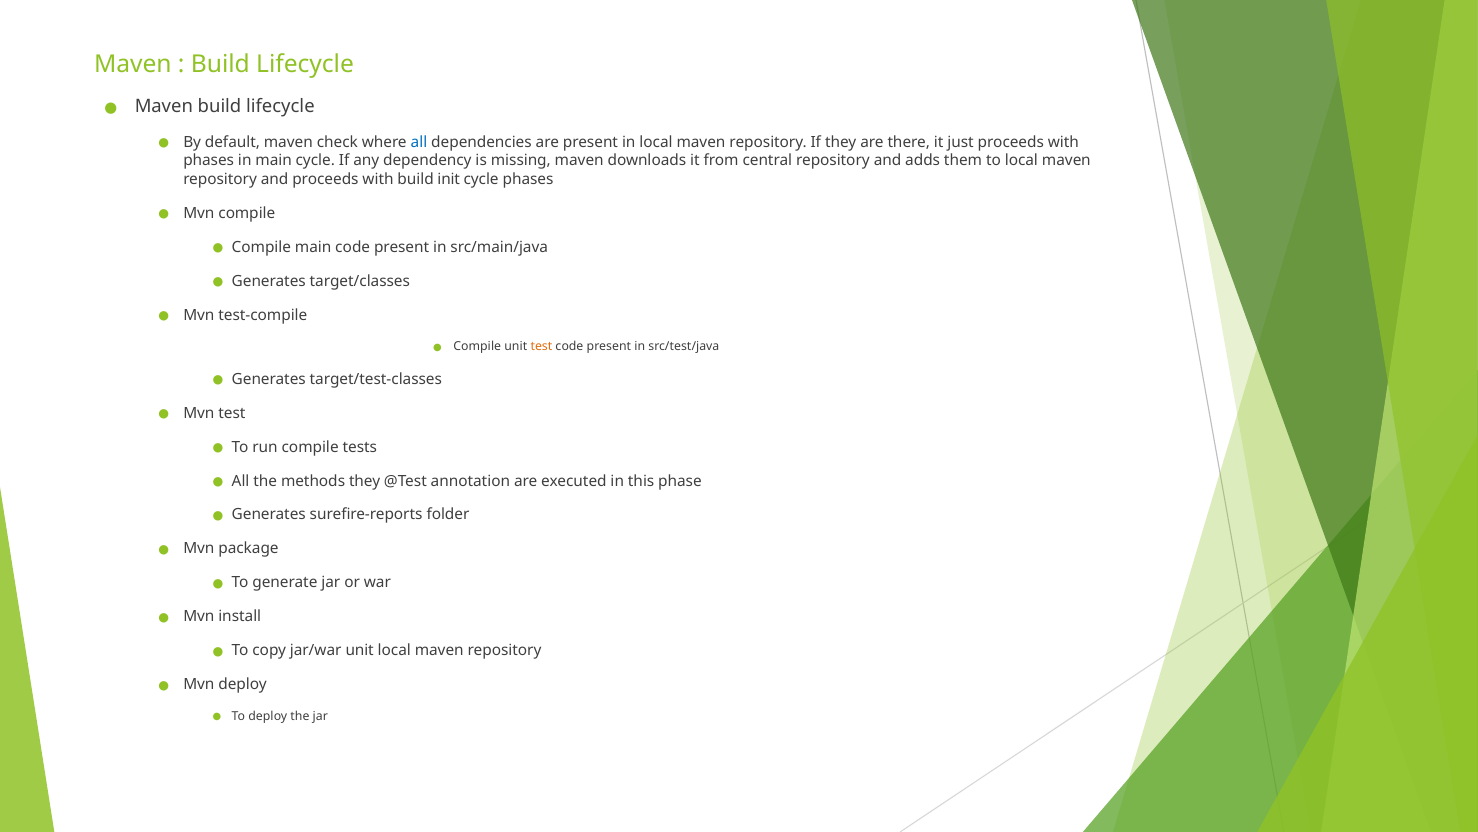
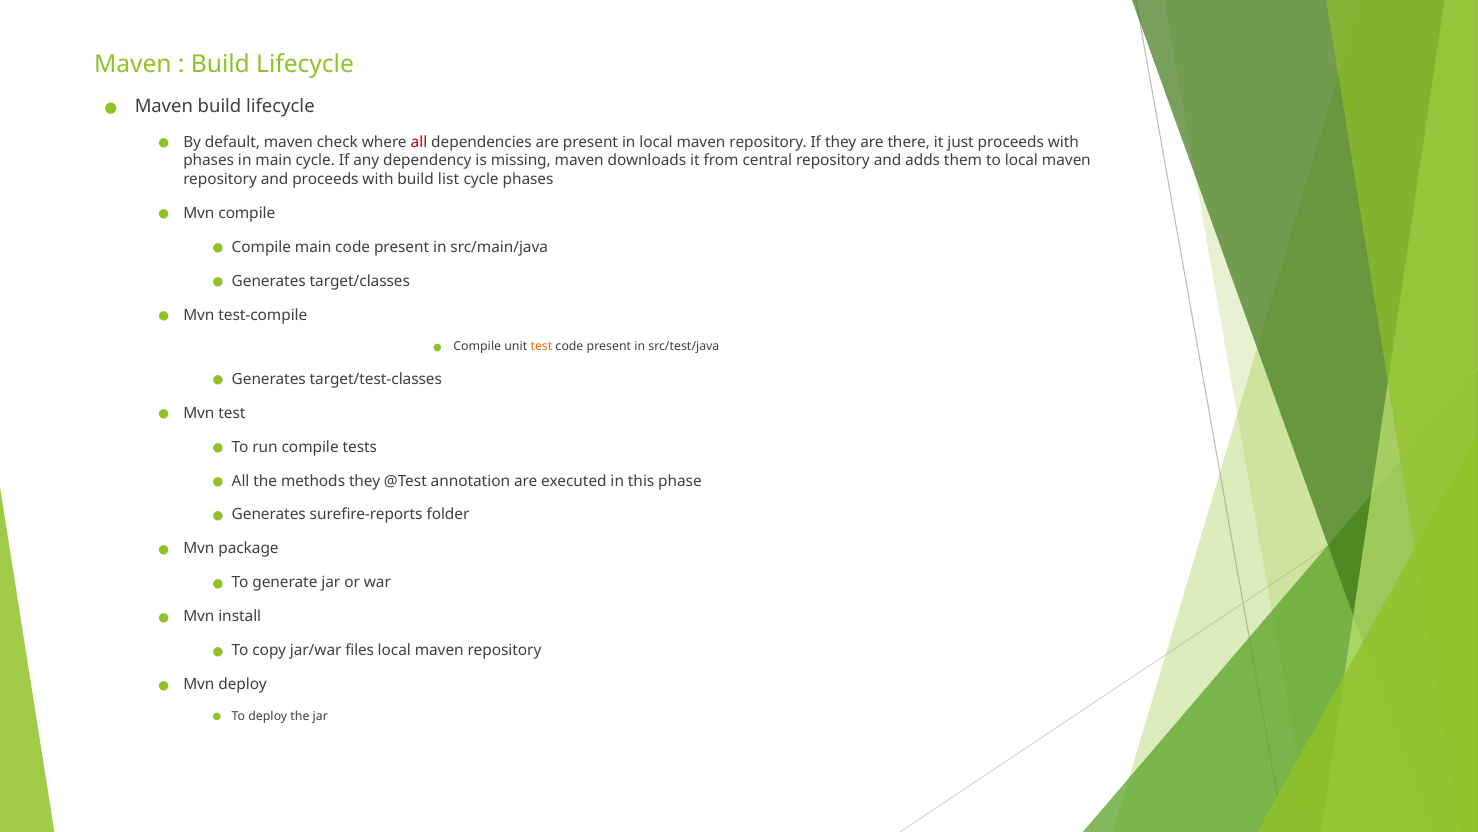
all colour: blue -> red (419, 142)
init: init -> list (449, 179)
jar/war unit: unit -> files (360, 650)
